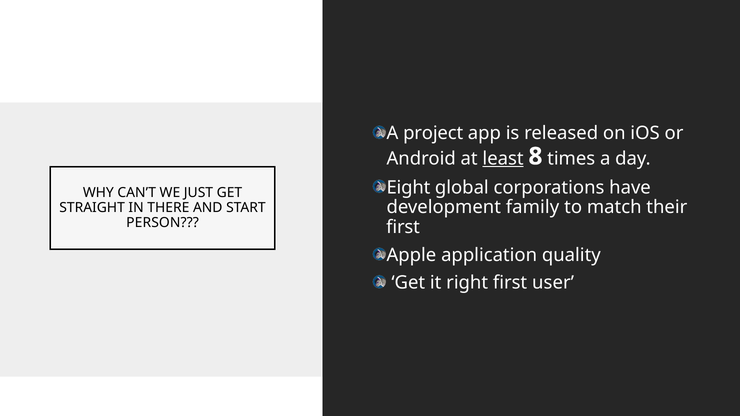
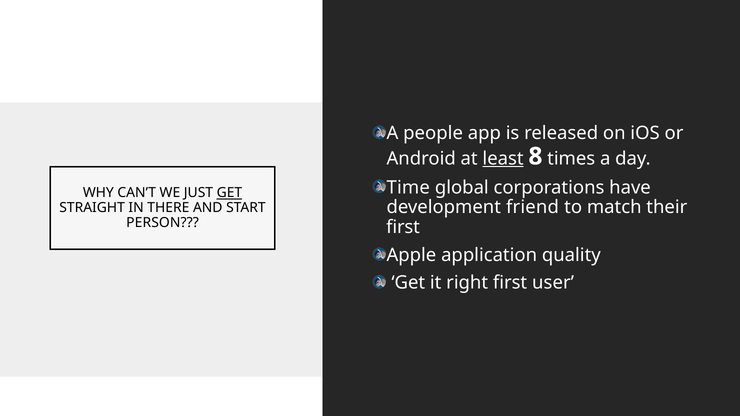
project: project -> people (433, 133)
Eight: Eight -> Time (408, 188)
GET underline: none -> present (229, 193)
family: family -> friend (532, 208)
